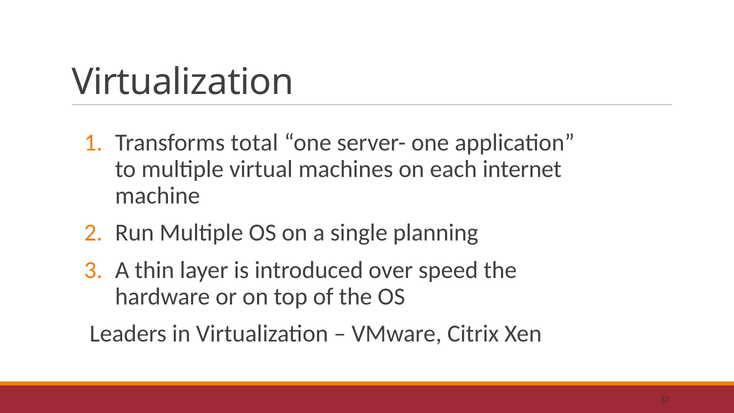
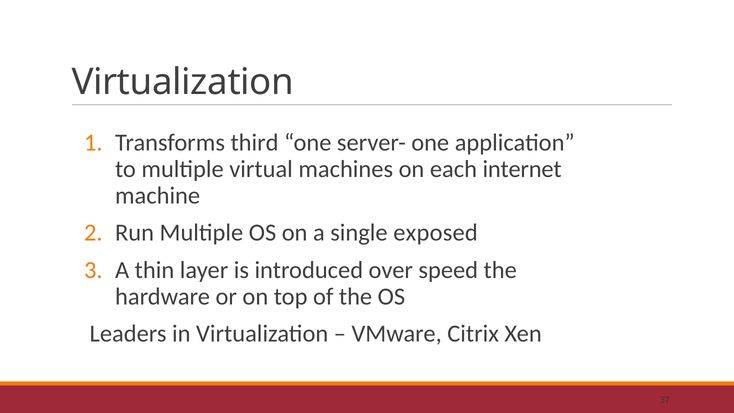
total: total -> third (255, 143)
planning: planning -> exposed (436, 233)
